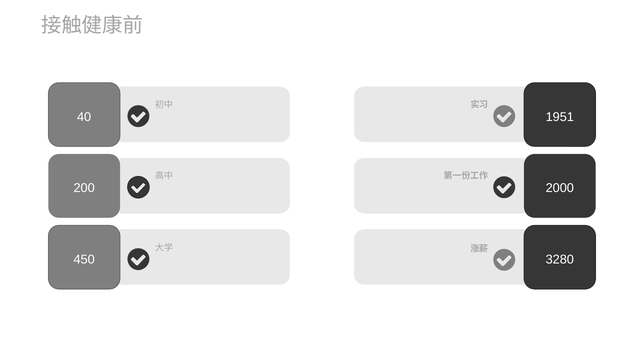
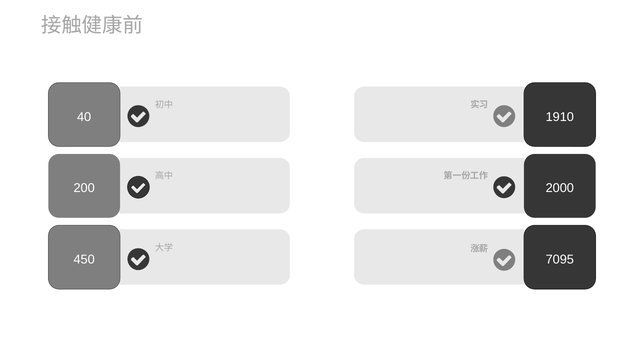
1951: 1951 -> 1910 (560, 117)
3280: 3280 -> 7095 (560, 260)
